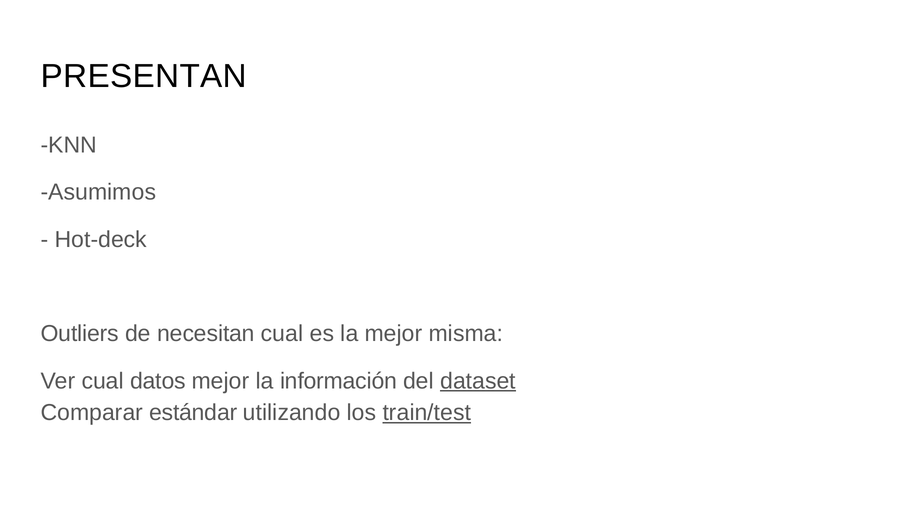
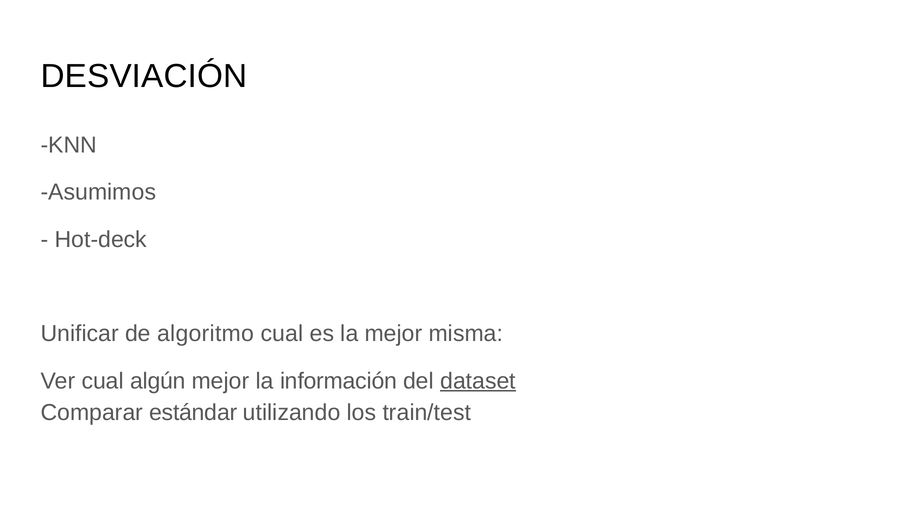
PRESENTAN: PRESENTAN -> DESVIACIÓN (144, 76)
Outliers: Outliers -> Unificar (80, 334)
necesitan: necesitan -> algoritmo (206, 334)
datos: datos -> algún (158, 381)
train/test underline: present -> none (427, 413)
